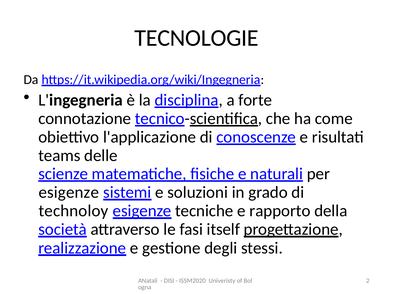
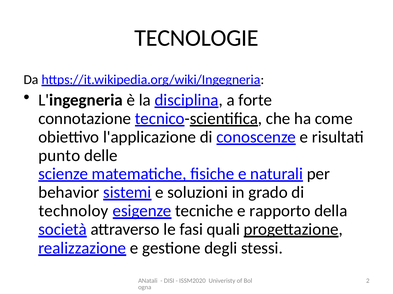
teams: teams -> punto (59, 156)
esigenze: esigenze -> behavior (69, 193)
itself: itself -> quali (223, 230)
